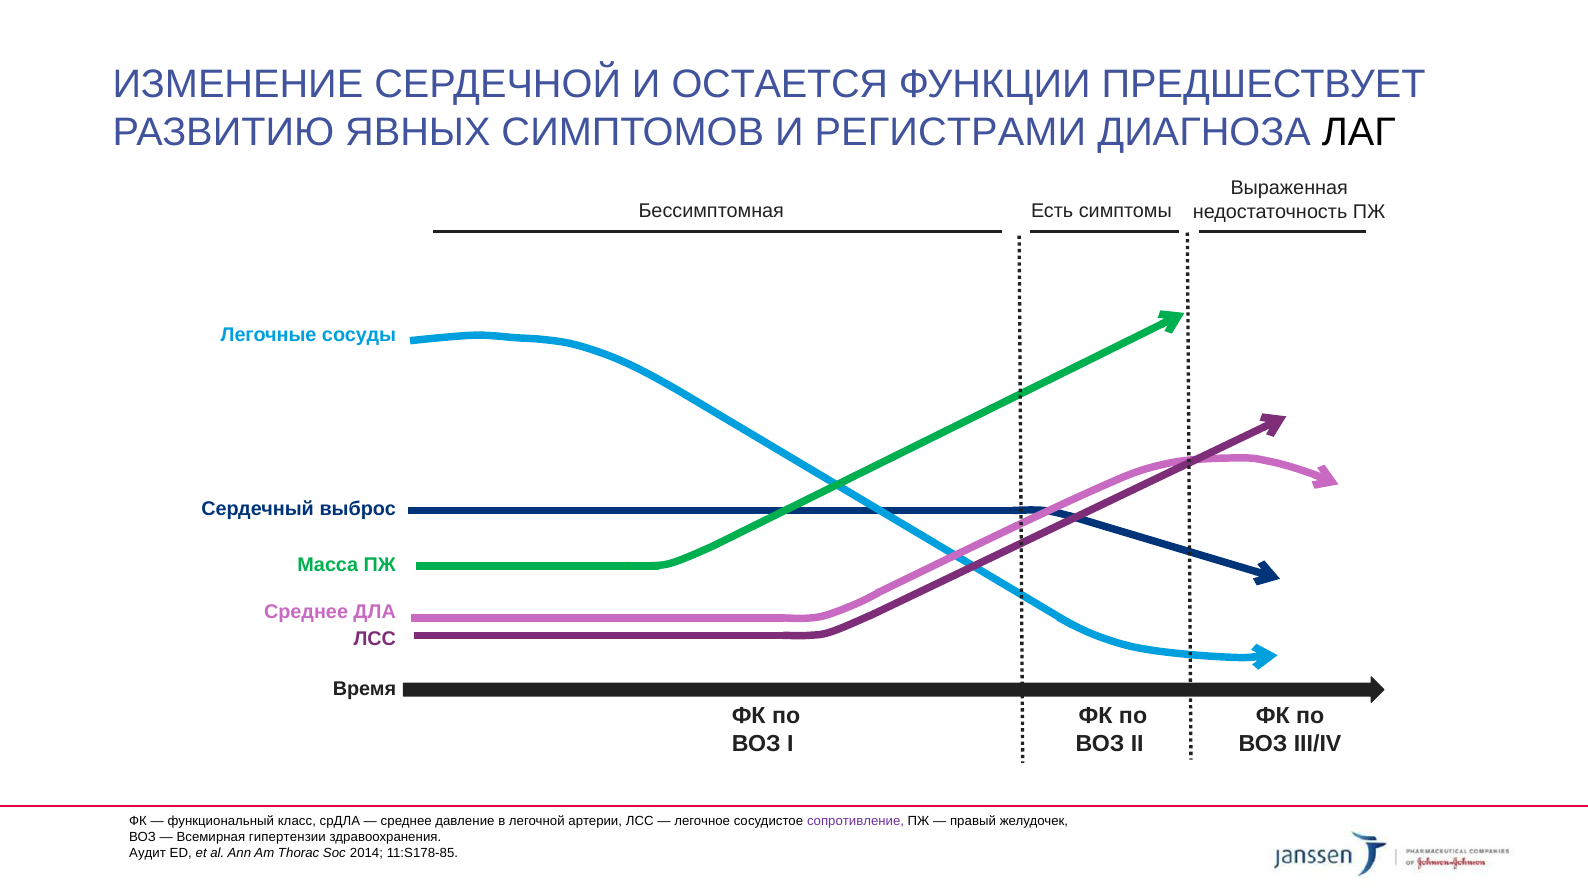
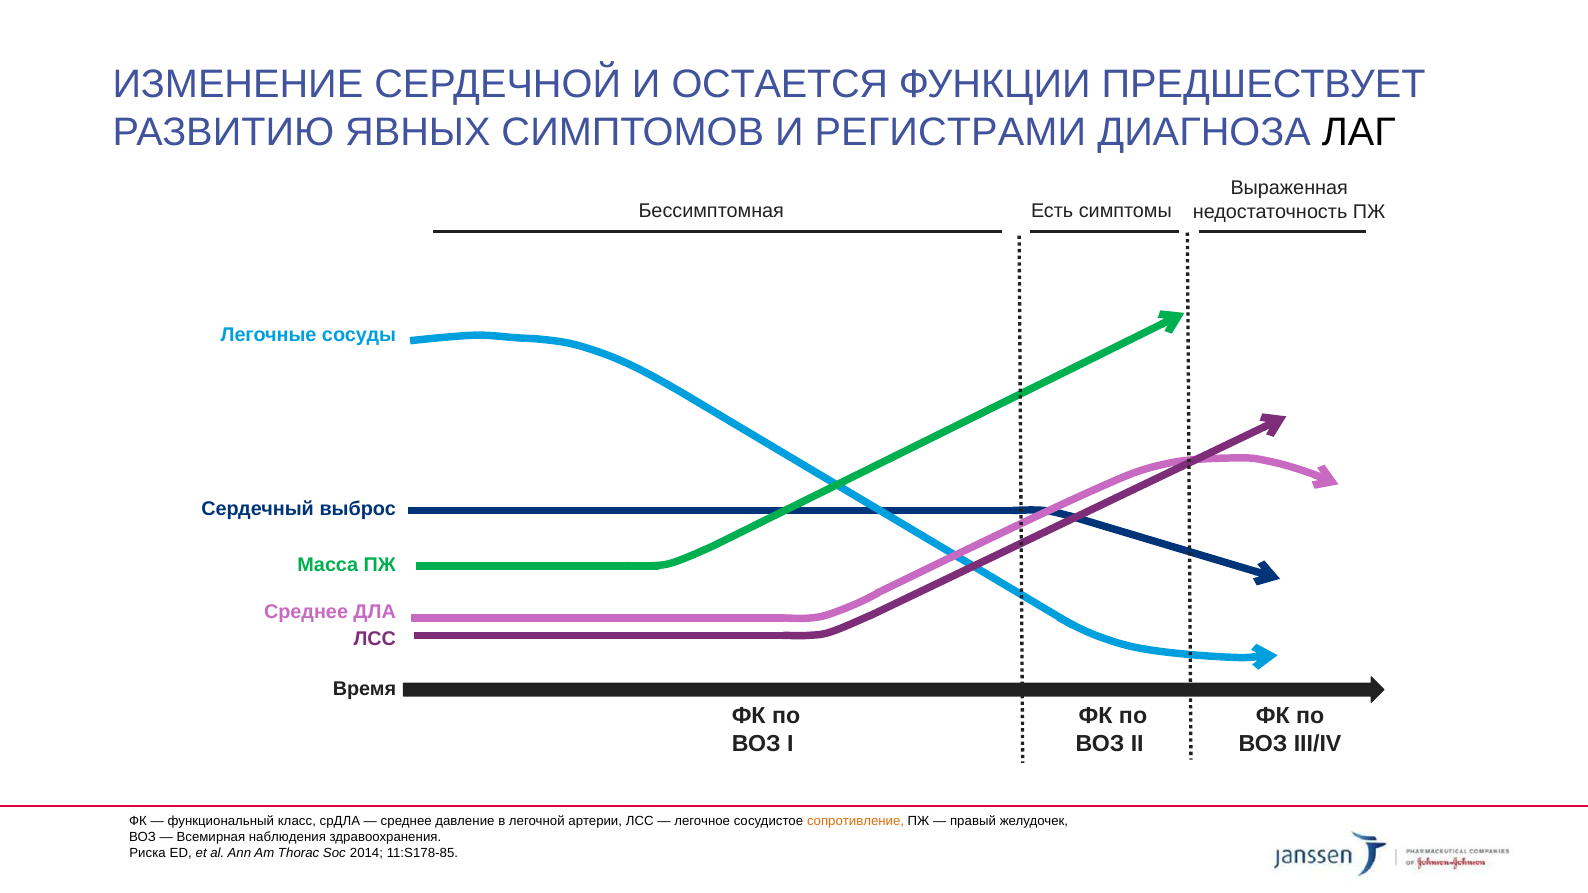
сопротивление colour: purple -> orange (856, 821)
гипертензии: гипертензии -> наблюдения (287, 837)
Аудит: Аудит -> Риска (148, 853)
